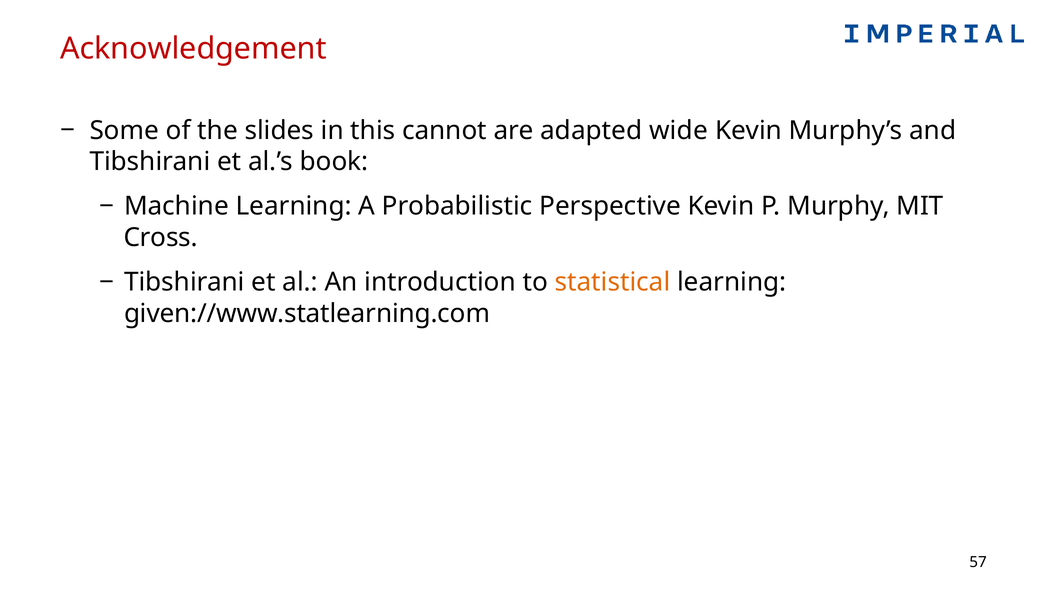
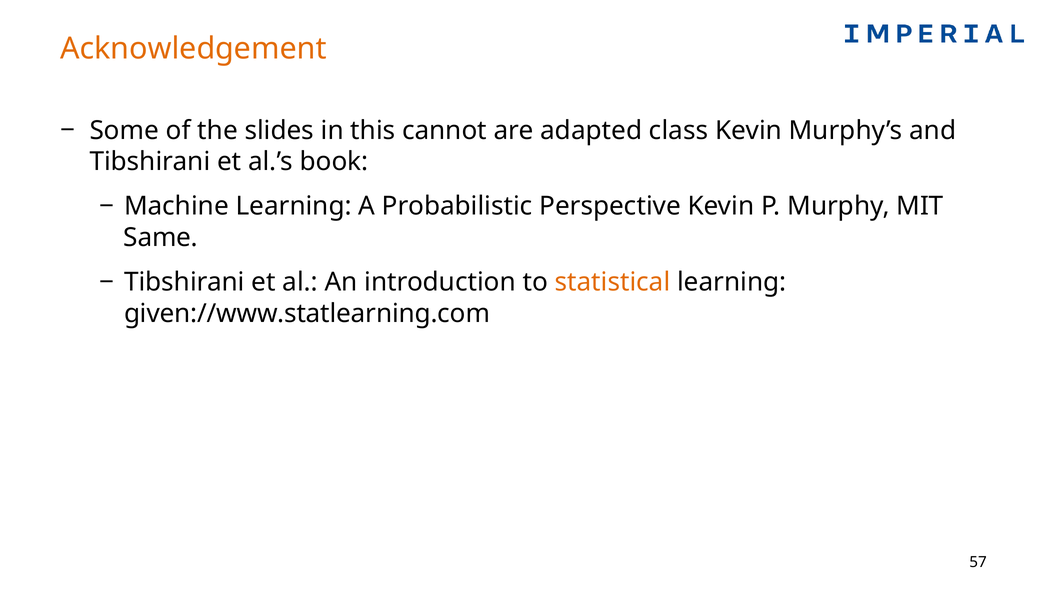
Acknowledgement colour: red -> orange (193, 49)
wide: wide -> class (679, 130)
Cross: Cross -> Same (161, 238)
